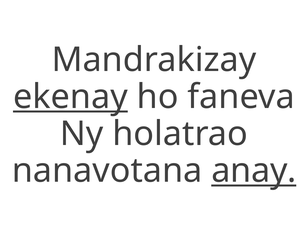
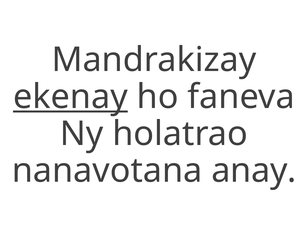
anay underline: present -> none (254, 171)
